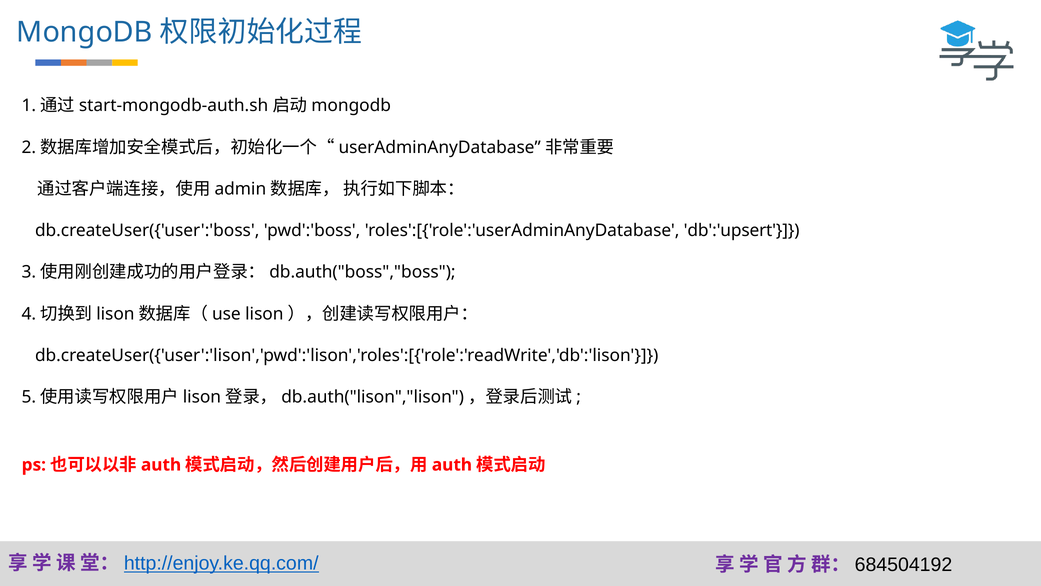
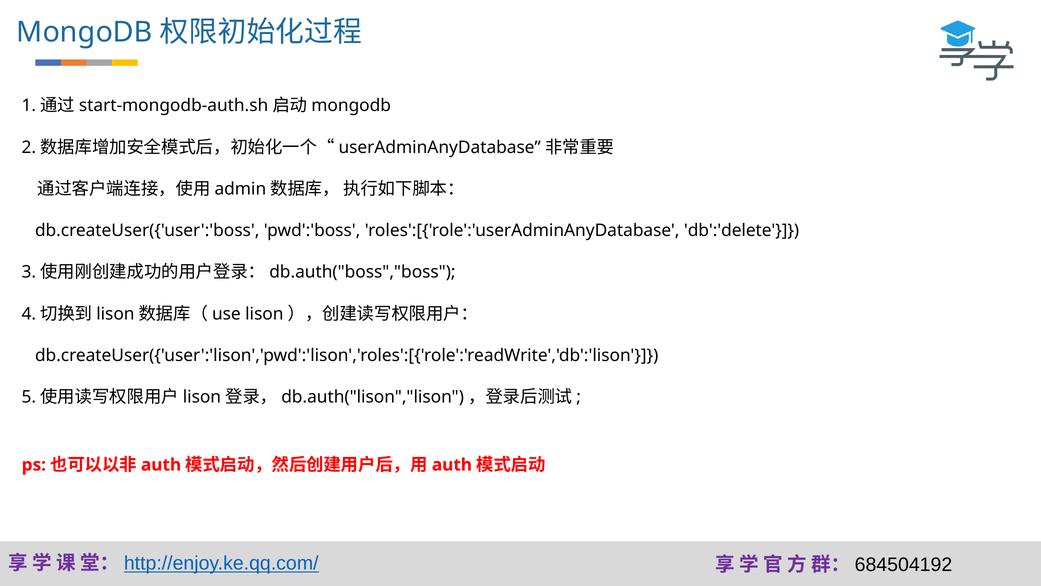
db':'upsert: db':'upsert -> db':'delete (742, 230)
